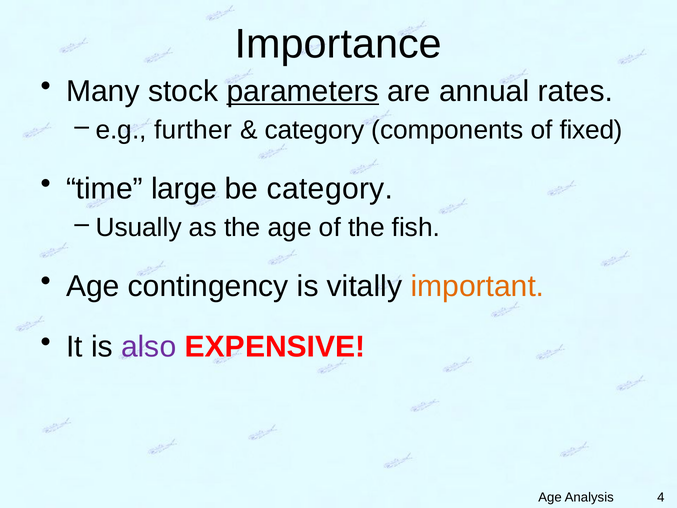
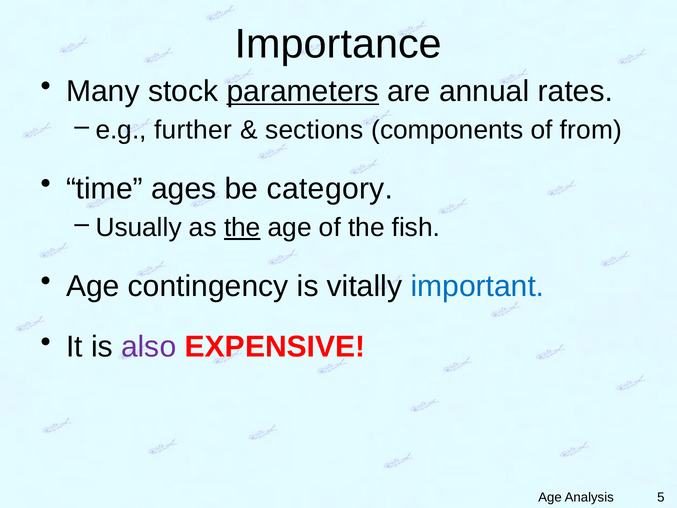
category: category -> sections (314, 130)
fixed: fixed -> from (591, 130)
large: large -> ages (184, 189)
the underline: none -> present (242, 228)
important colour: orange -> blue (477, 286)
4: 4 -> 5 (661, 497)
